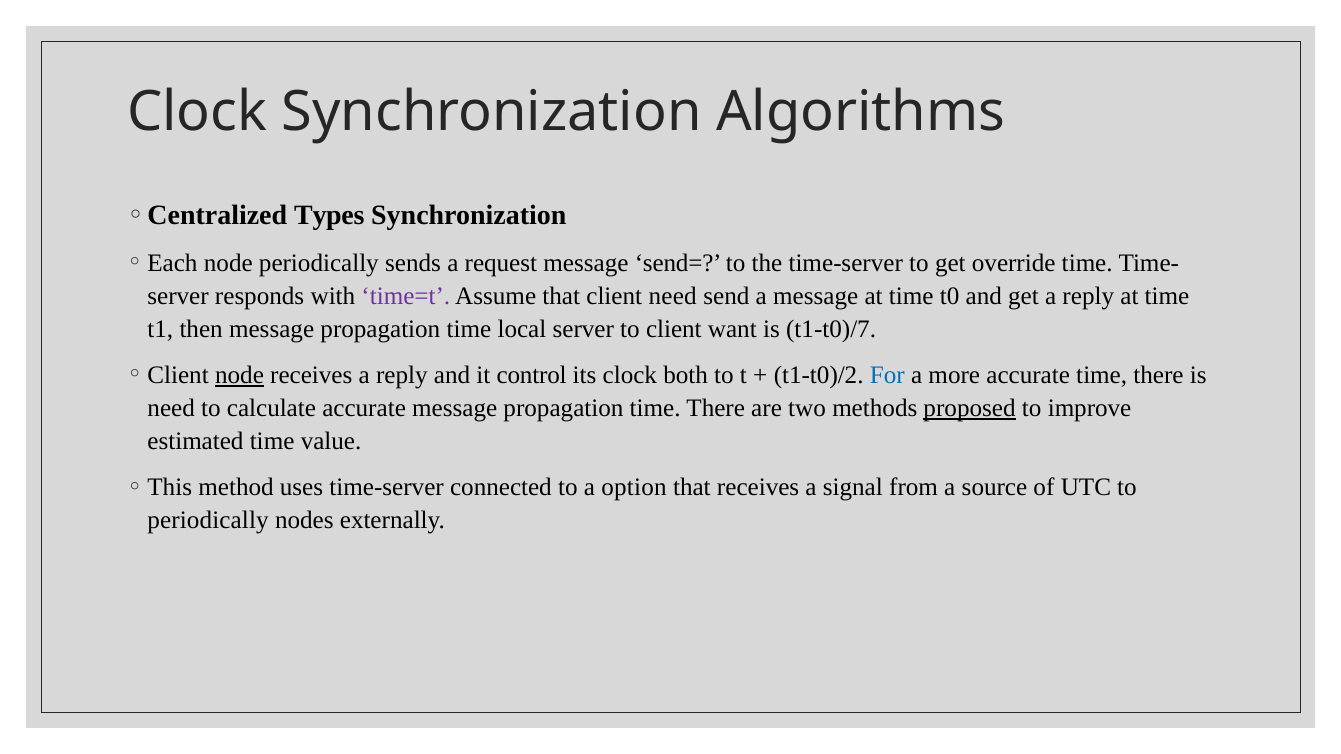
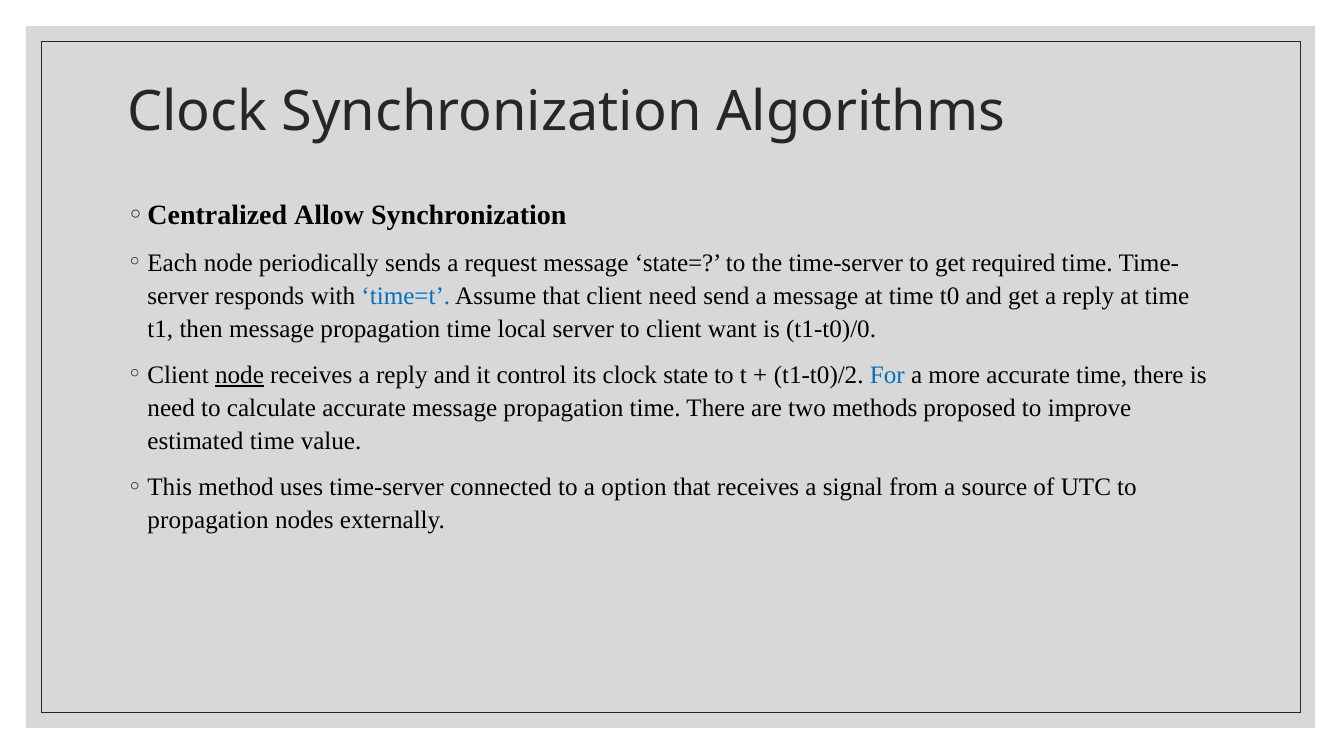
Types: Types -> Allow (329, 216)
send=: send= -> state= (678, 263)
override: override -> required (1014, 263)
time=t colour: purple -> blue (406, 296)
t1-t0)/7: t1-t0)/7 -> t1-t0)/0 (831, 329)
both: both -> state (686, 375)
proposed underline: present -> none (970, 408)
periodically: periodically -> propagation (208, 521)
